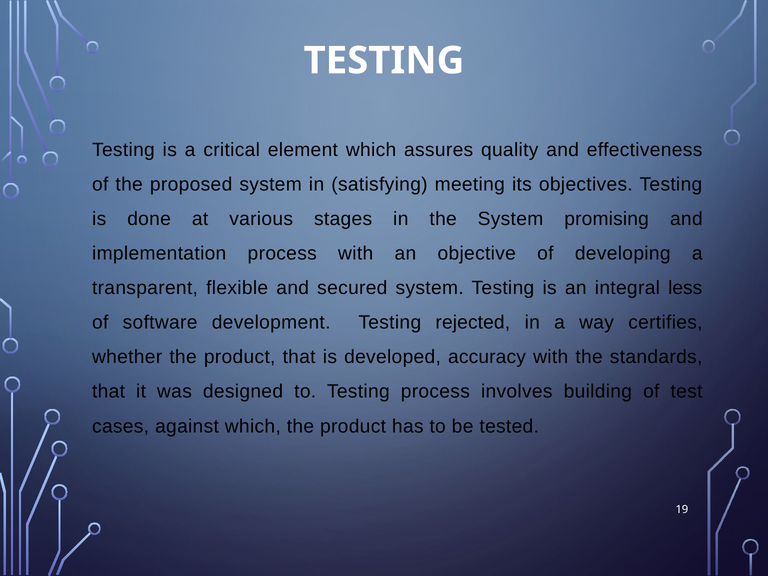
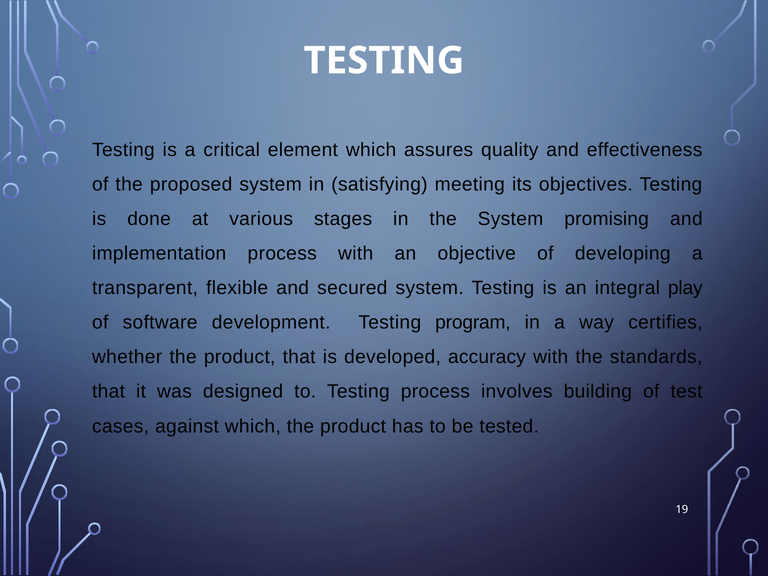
less: less -> play (685, 288)
rejected: rejected -> program (473, 323)
